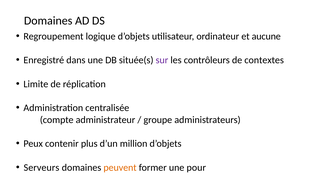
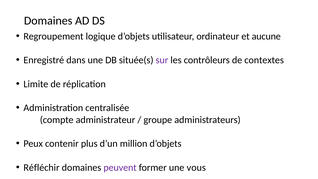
Serveurs: Serveurs -> Réfléchir (42, 167)
peuvent colour: orange -> purple (120, 167)
pour: pour -> vous (196, 167)
